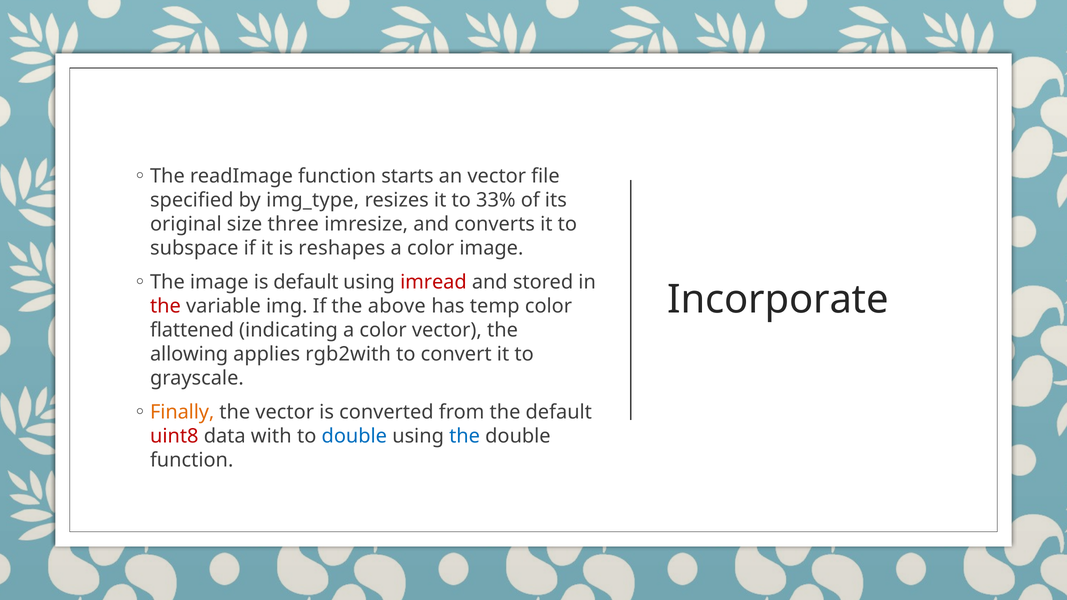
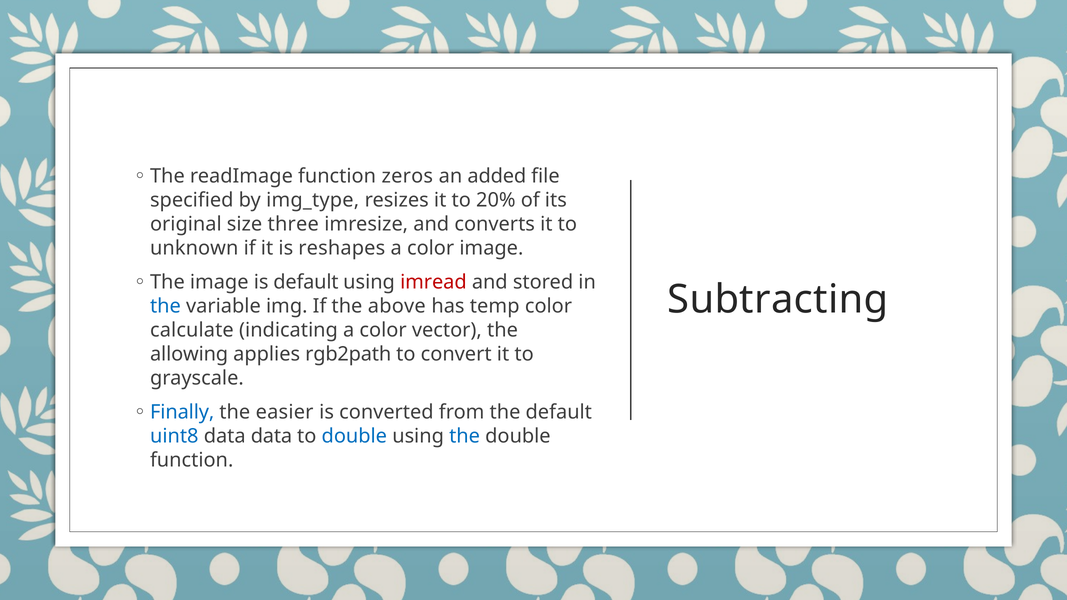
starts: starts -> zeros (407, 176)
an vector: vector -> added (497, 176)
33%: 33% -> 20% (496, 200)
subspace: subspace -> unknown (194, 248)
Incorporate: Incorporate -> Subtracting (778, 300)
the colour: red -> blue (165, 306)
flattened: flattened -> calculate (192, 330)
rgb2with: rgb2with -> rgb2path (348, 354)
Finally colour: orange -> blue (182, 413)
the vector: vector -> easier (285, 413)
uint8 colour: red -> blue (174, 437)
data with: with -> data (271, 437)
